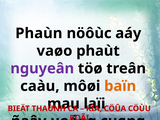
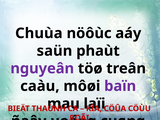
Phaùn: Phaùn -> Chuùa (39, 33)
vaøo: vaøo -> saün (54, 51)
baïn colour: orange -> purple (120, 86)
